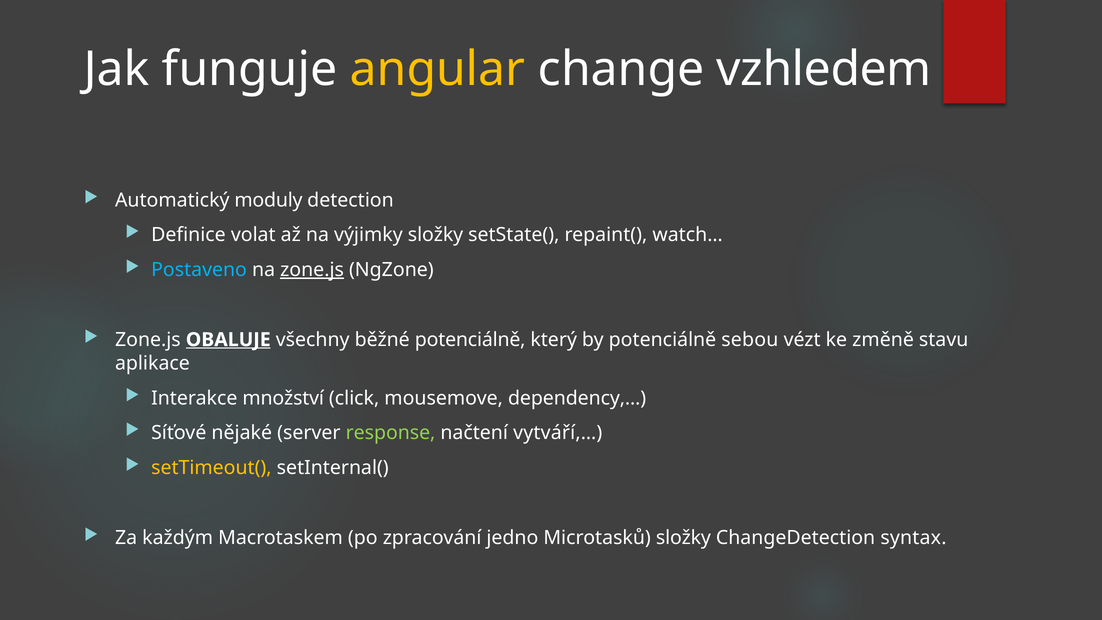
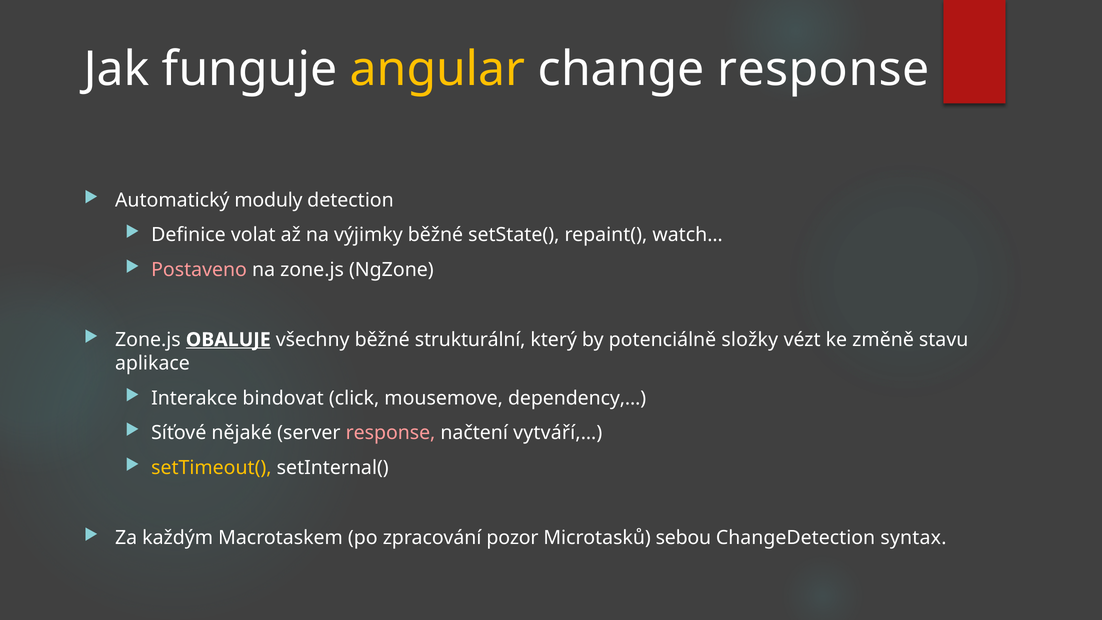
change vzhledem: vzhledem -> response (823, 69)
výjimky složky: složky -> běžné (435, 235)
Postaveno colour: light blue -> pink (199, 270)
zone.js underline: present -> none (312, 270)
běžné potenciálně: potenciálně -> strukturální (470, 340)
sebou: sebou -> složky (750, 340)
množství: množství -> bindovat (283, 398)
response colour: light green -> pink (391, 433)
jedno: jedno -> pozor (512, 538)
Microtasků složky: složky -> sebou (683, 538)
